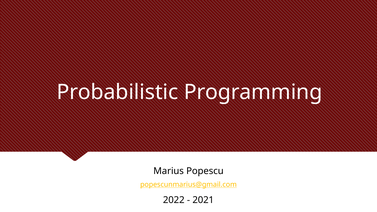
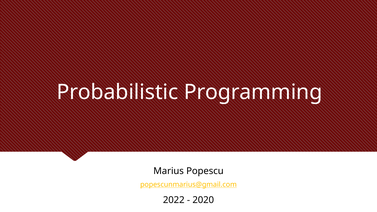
2021: 2021 -> 2020 (203, 200)
